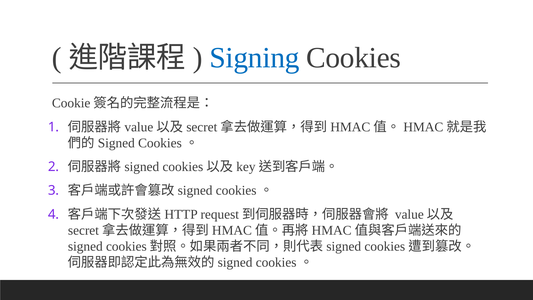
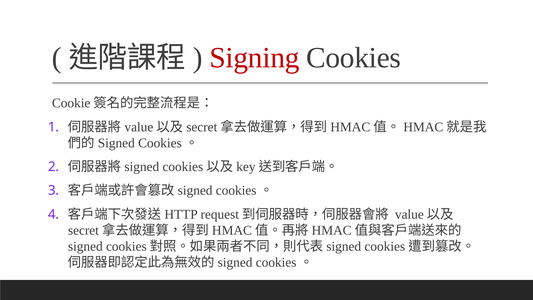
Signing colour: blue -> red (254, 58)
